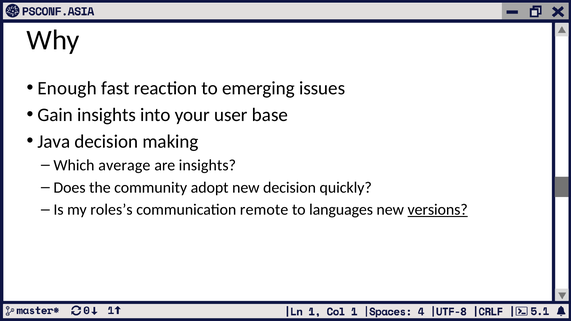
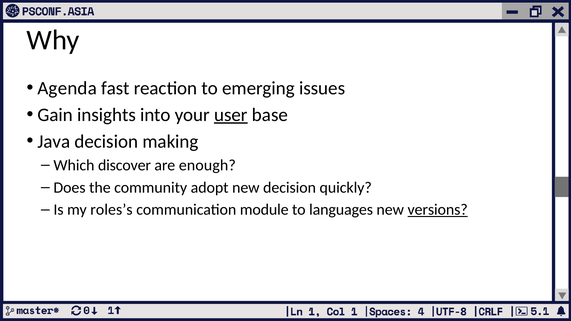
Enough: Enough -> Agenda (67, 88)
user underline: none -> present (231, 115)
average: average -> discover (124, 165)
are insights: insights -> enough (207, 165)
remote: remote -> module (264, 210)
